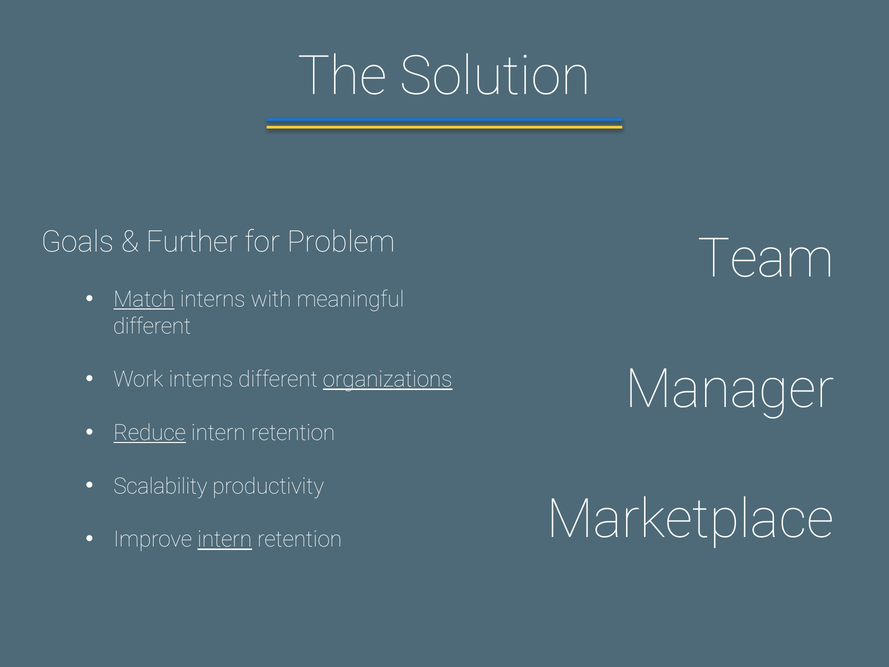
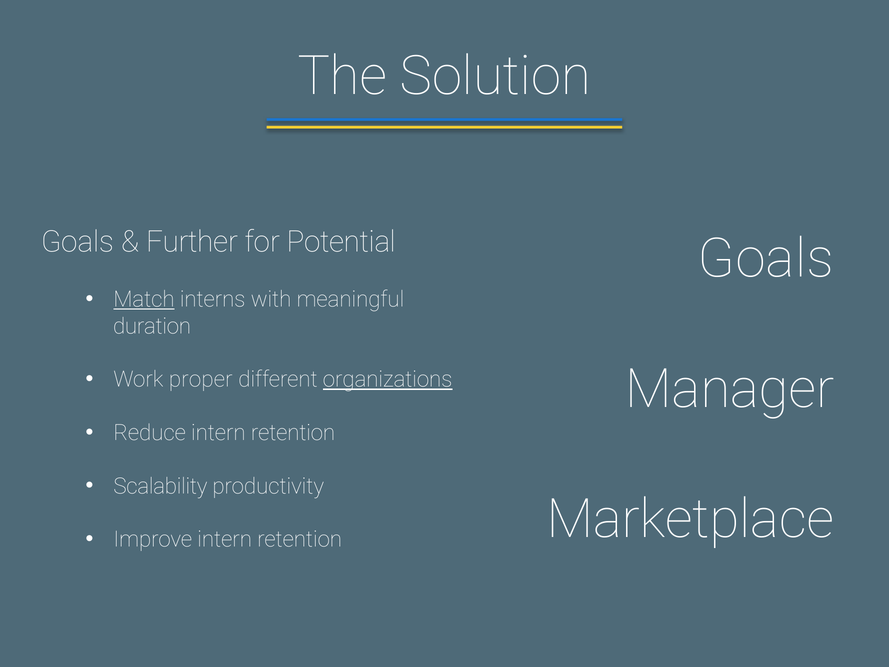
Problem: Problem -> Potential (341, 242)
Team: Team -> Goals (766, 259)
different: different -> duration (152, 326)
Work interns: interns -> proper (201, 379)
Reduce underline: present -> none (150, 433)
intern underline: present -> none (225, 539)
